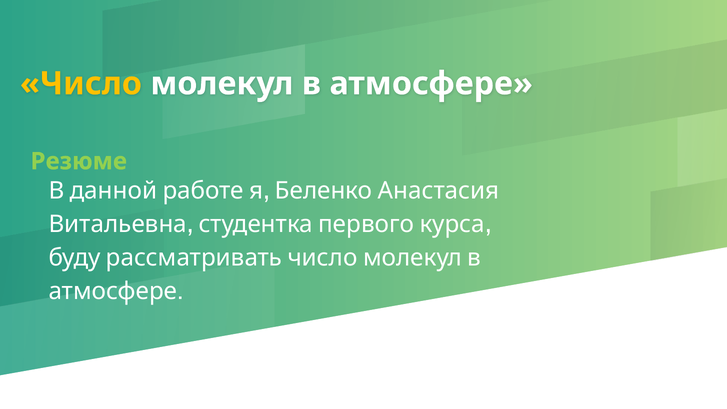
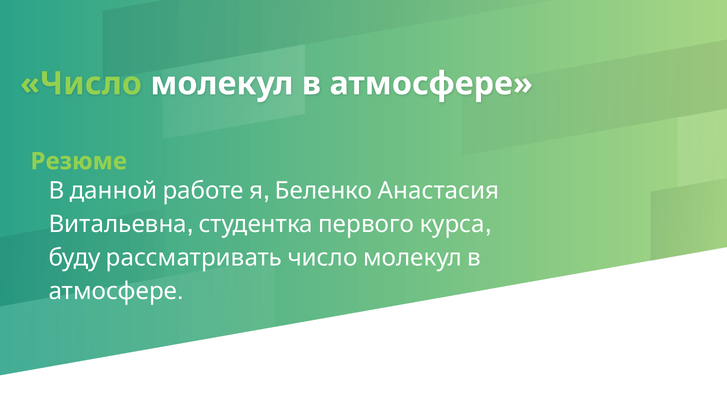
Число colour: yellow -> light green (81, 84)
